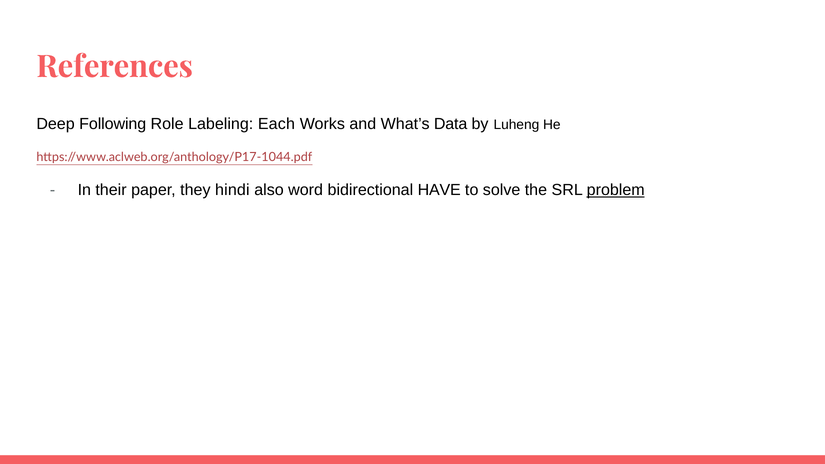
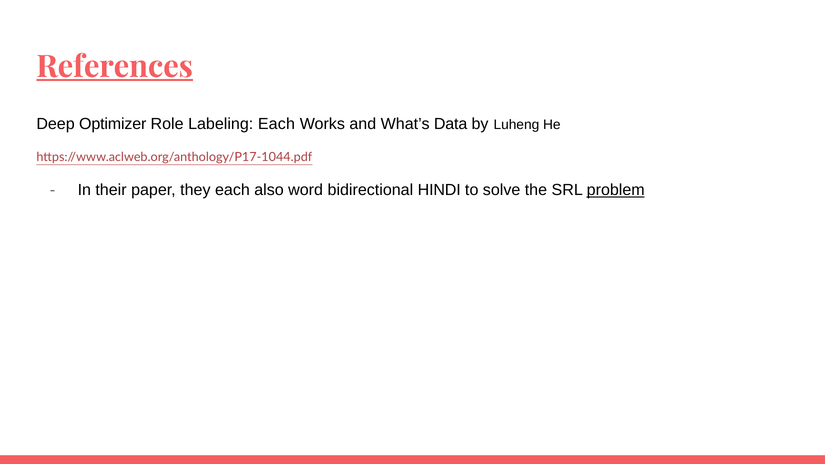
References underline: none -> present (115, 67)
Following: Following -> Optimizer (113, 124)
they hindi: hindi -> each (232, 190)
HAVE: HAVE -> HINDI (439, 190)
